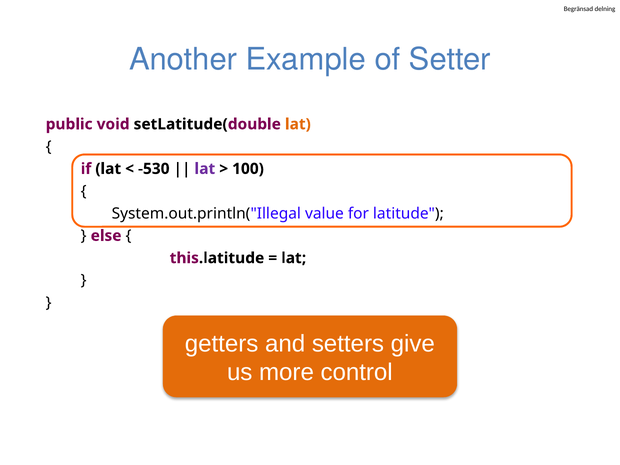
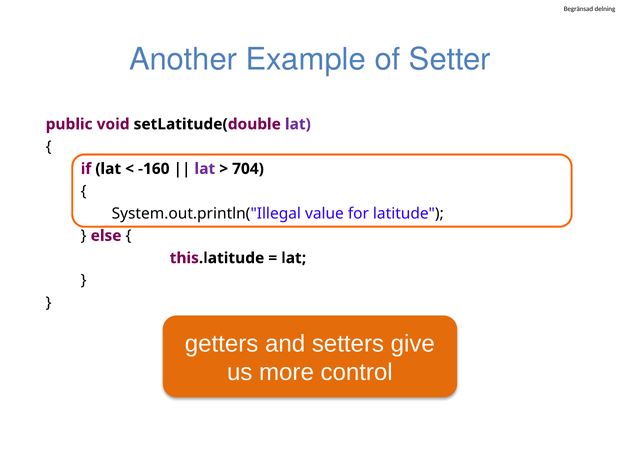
lat colour: orange -> purple (298, 124)
-530: -530 -> -160 (154, 169)
100: 100 -> 704 (248, 169)
